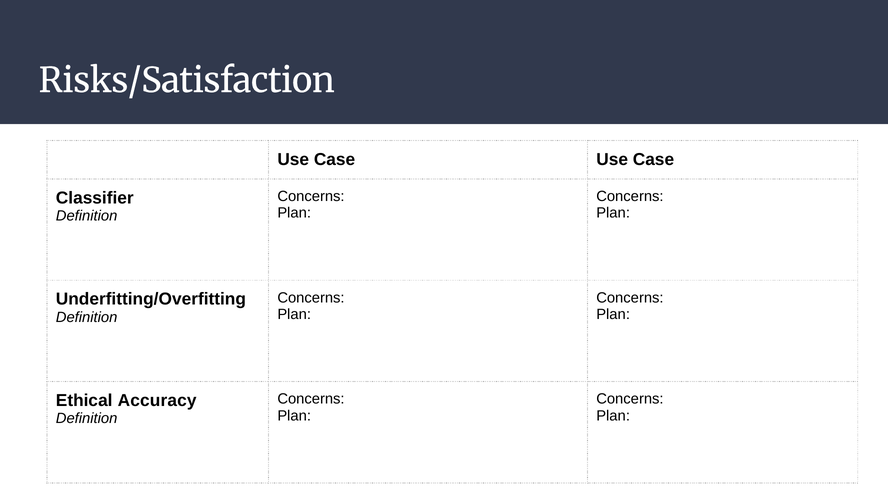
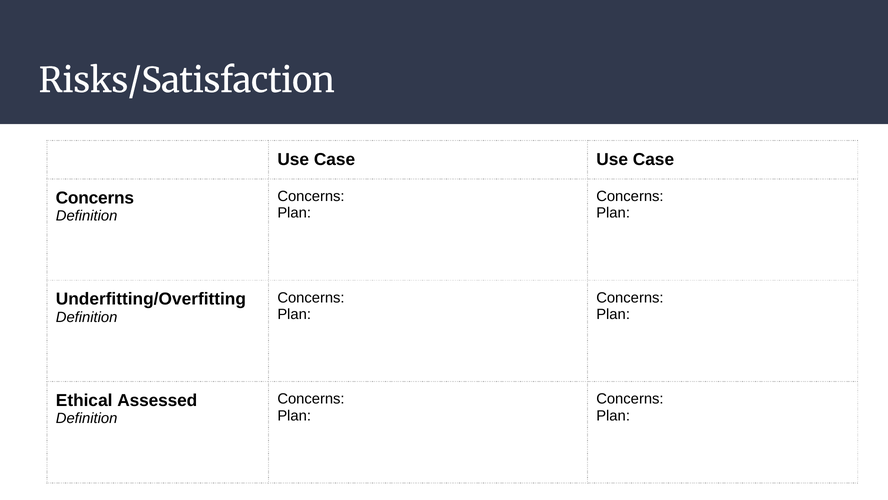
Classifier: Classifier -> Concerns (95, 198)
Accuracy: Accuracy -> Assessed (157, 400)
